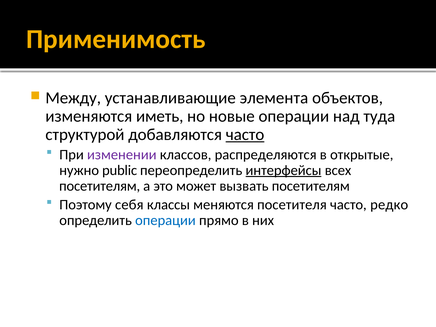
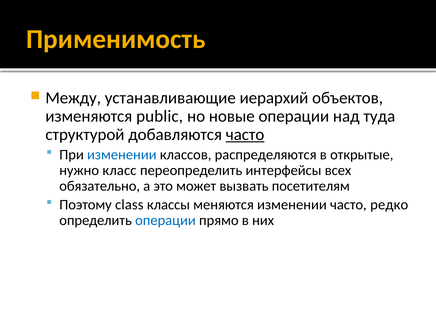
элемента: элемента -> иерархий (274, 98)
иметь: иметь -> public (160, 116)
изменении colour: purple -> blue (122, 155)
public: public -> класс (119, 170)
интерфейсы underline: present -> none (283, 170)
посетителям: посетителям -> обязательно (100, 186)
себя: себя -> class (129, 205)
меняются посетителя: посетителя -> изменении (292, 205)
